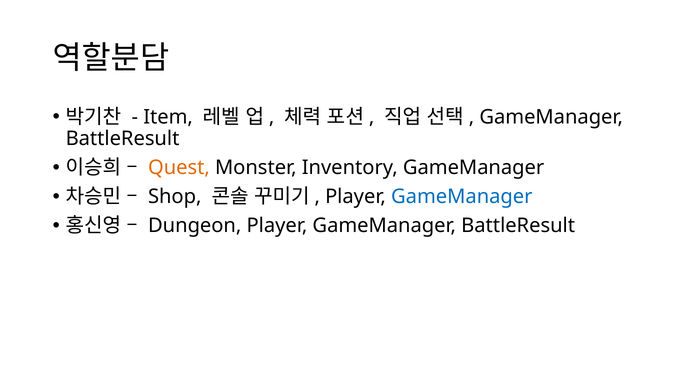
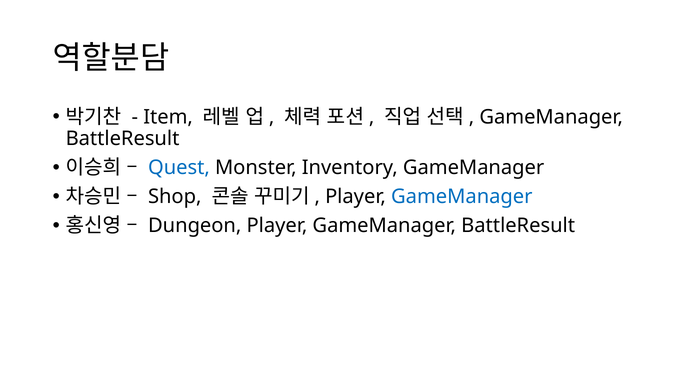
Quest colour: orange -> blue (179, 168)
